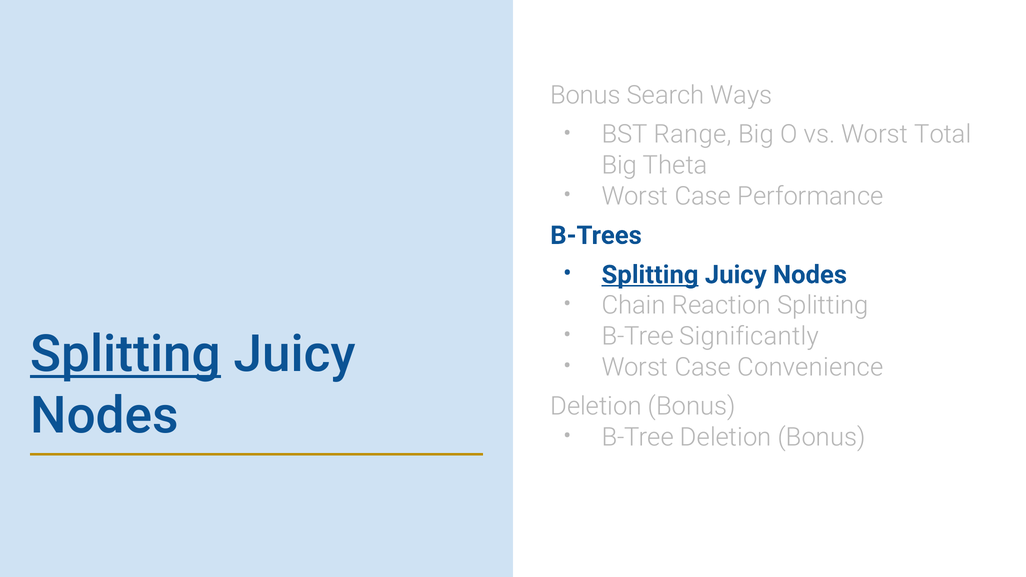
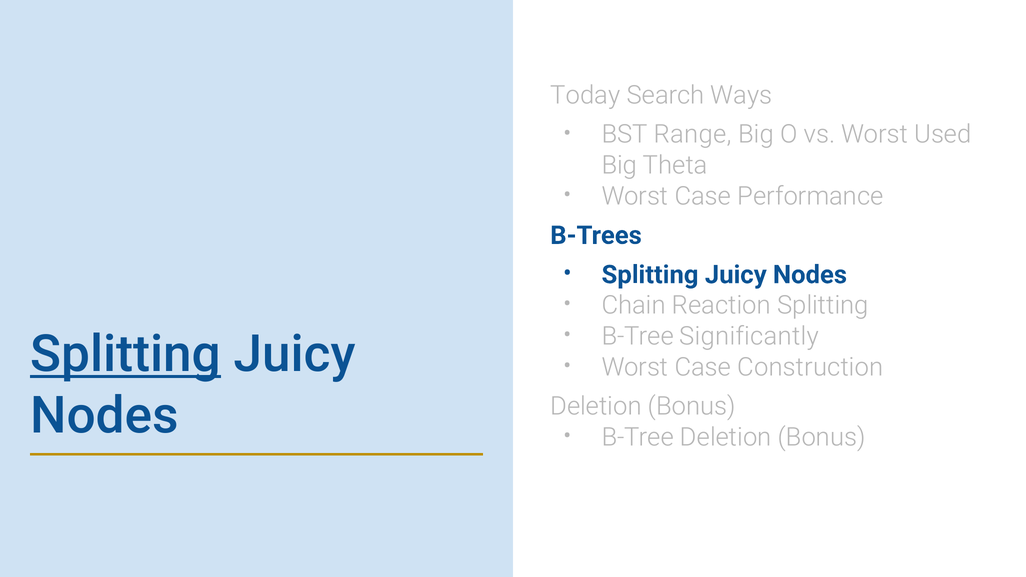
Bonus: Bonus -> Today (585, 95)
Total: Total -> Used (943, 135)
Splitting underline: present -> none (650, 275)
Convenience: Convenience -> Construction (810, 367)
